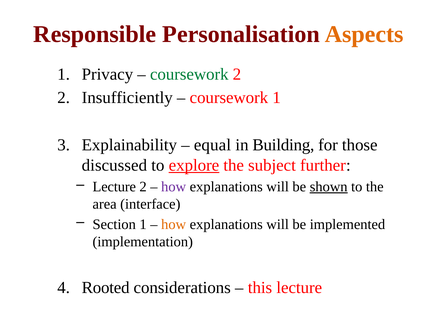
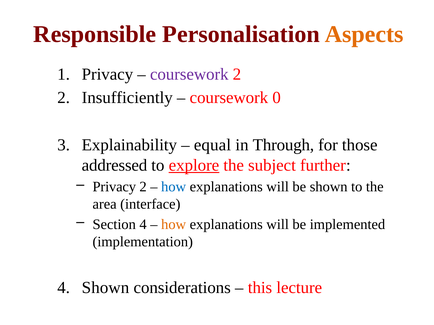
coursework colour: green -> purple (189, 74)
coursework 1: 1 -> 0 (277, 98)
Building: Building -> Through (283, 145)
discussed: discussed -> addressed (114, 165)
Lecture: Lecture -> Privacy (114, 187)
how colour: purple -> blue (174, 187)
shown underline: present -> none (329, 187)
Section 1: 1 -> 4 (143, 225)
Rooted: Rooted -> Shown (105, 288)
